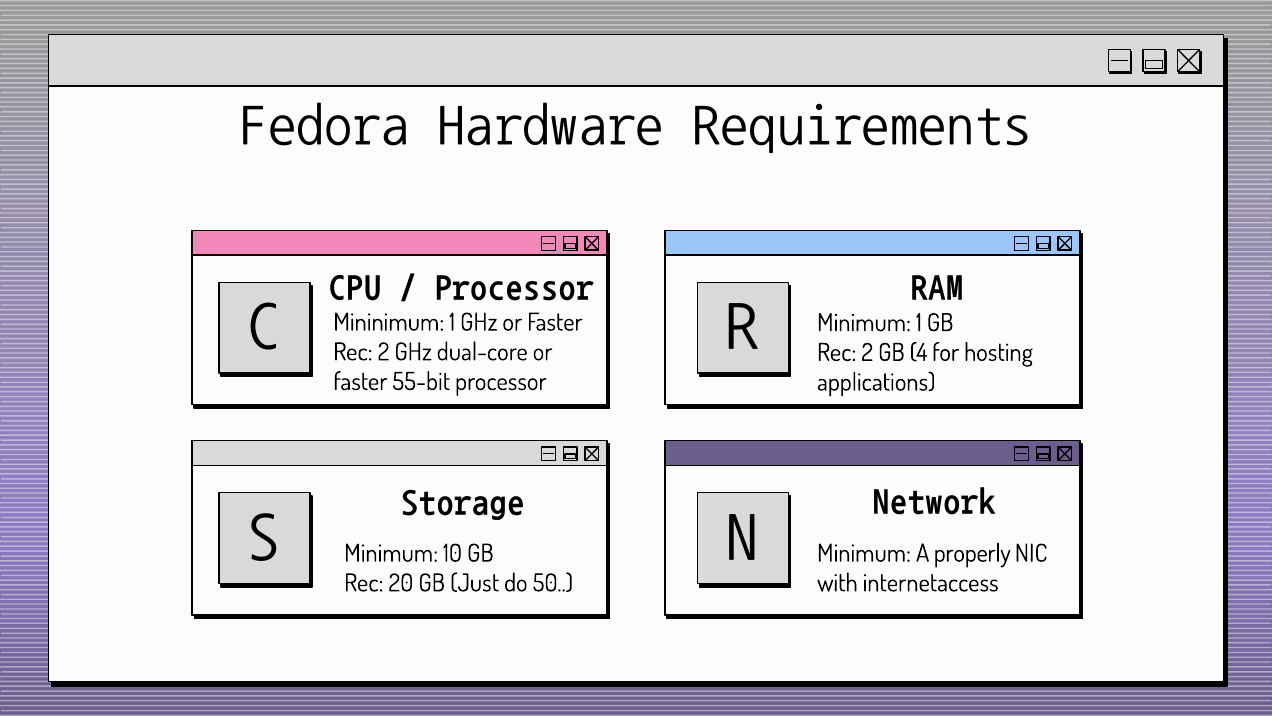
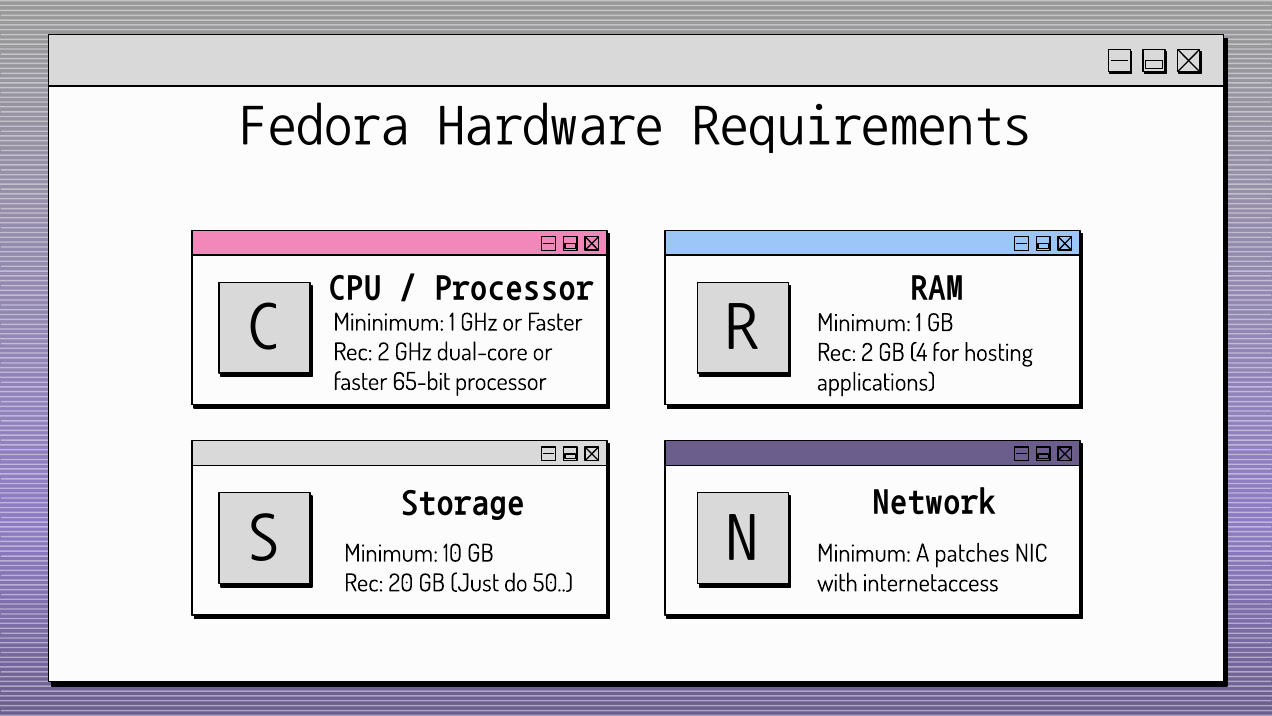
55-bit: 55-bit -> 65-bit (421, 382)
properly: properly -> patches (972, 553)
